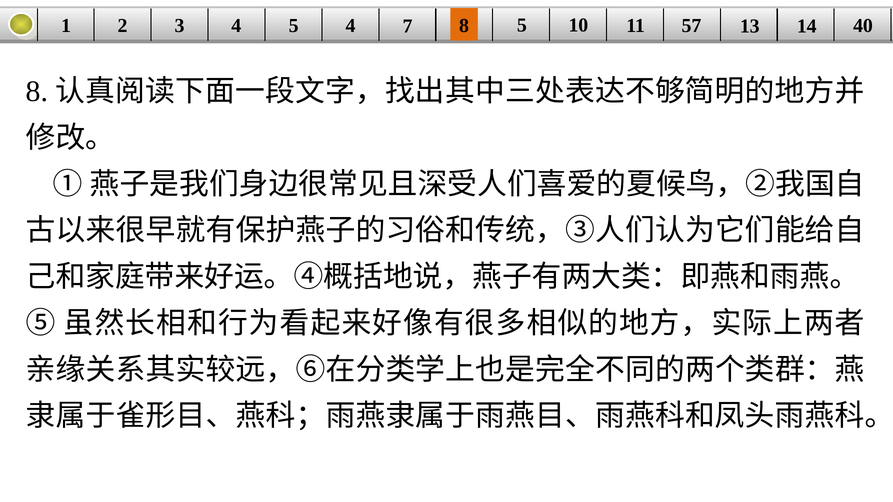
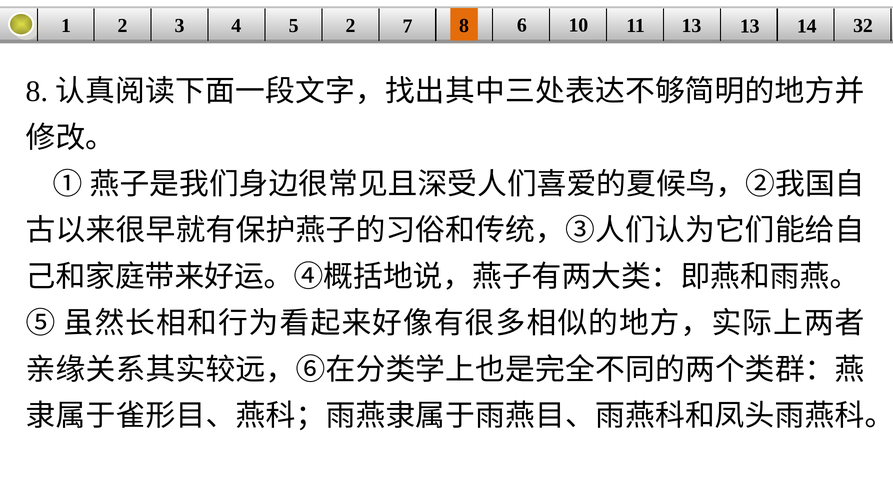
5 4: 4 -> 2 (350, 26)
8 5: 5 -> 6 (522, 25)
11 57: 57 -> 13 (691, 26)
40: 40 -> 32 (863, 26)
